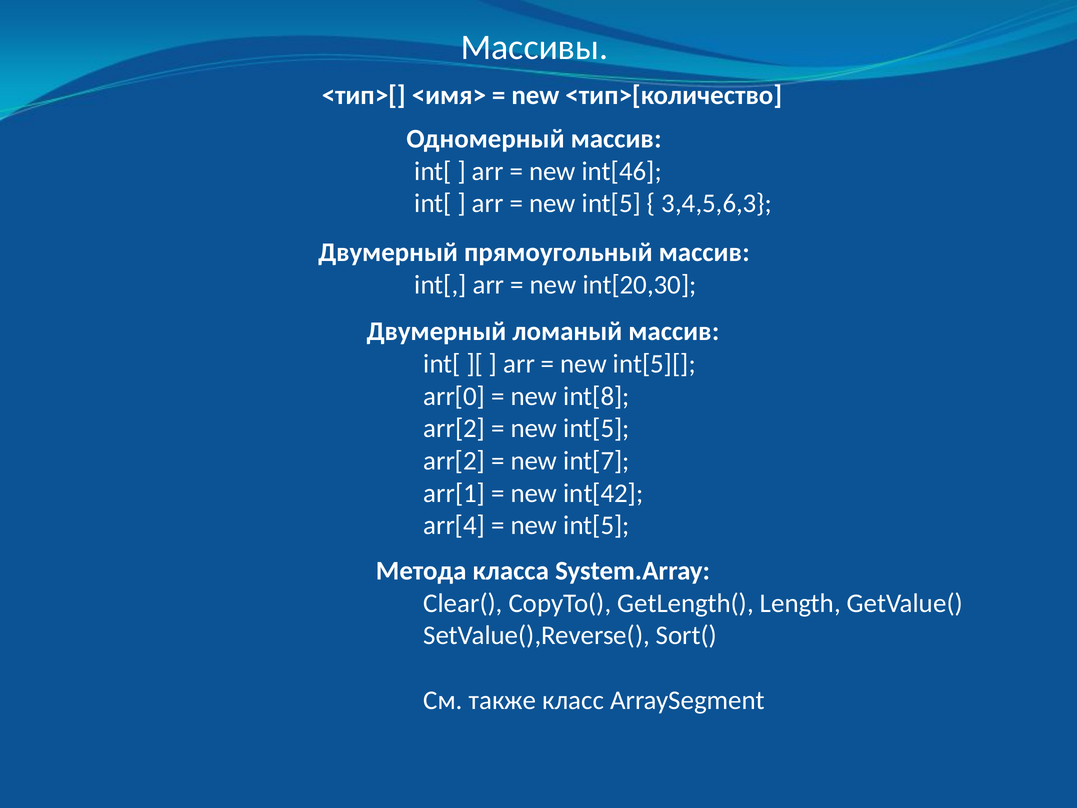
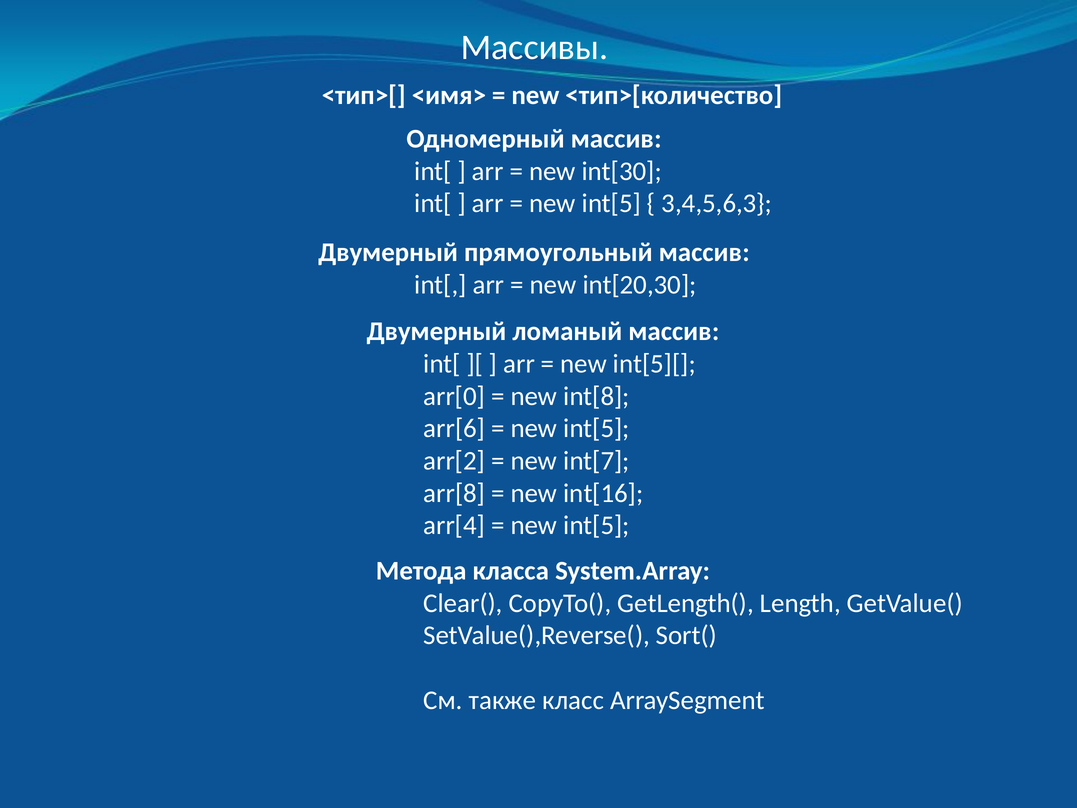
int[46: int[46 -> int[30 (622, 171)
arr[2: arr[2 -> arr[6 (454, 428)
arr[1: arr[1 -> arr[8 (454, 493)
int[42: int[42 -> int[16 (603, 493)
